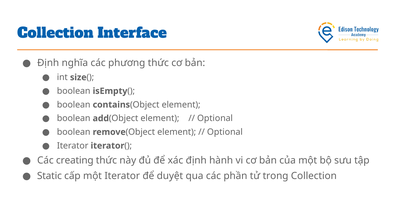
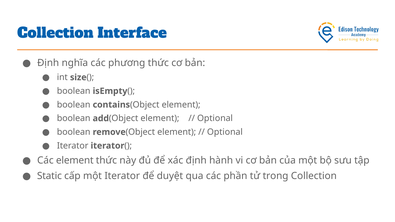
Các creating: creating -> element (75, 161)
